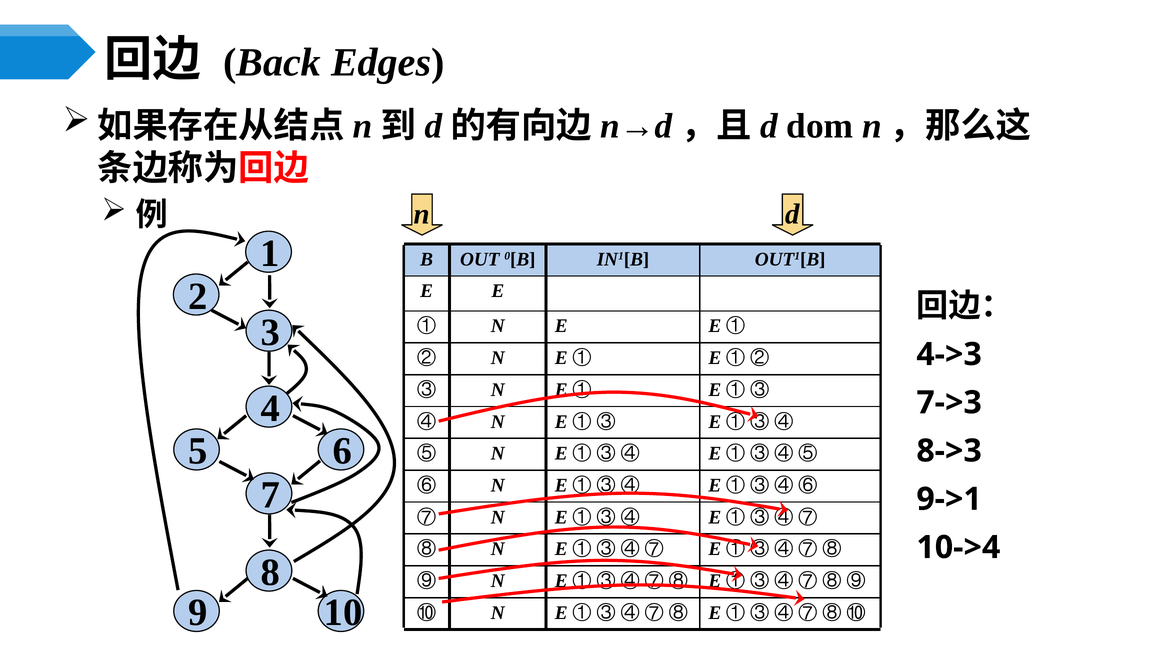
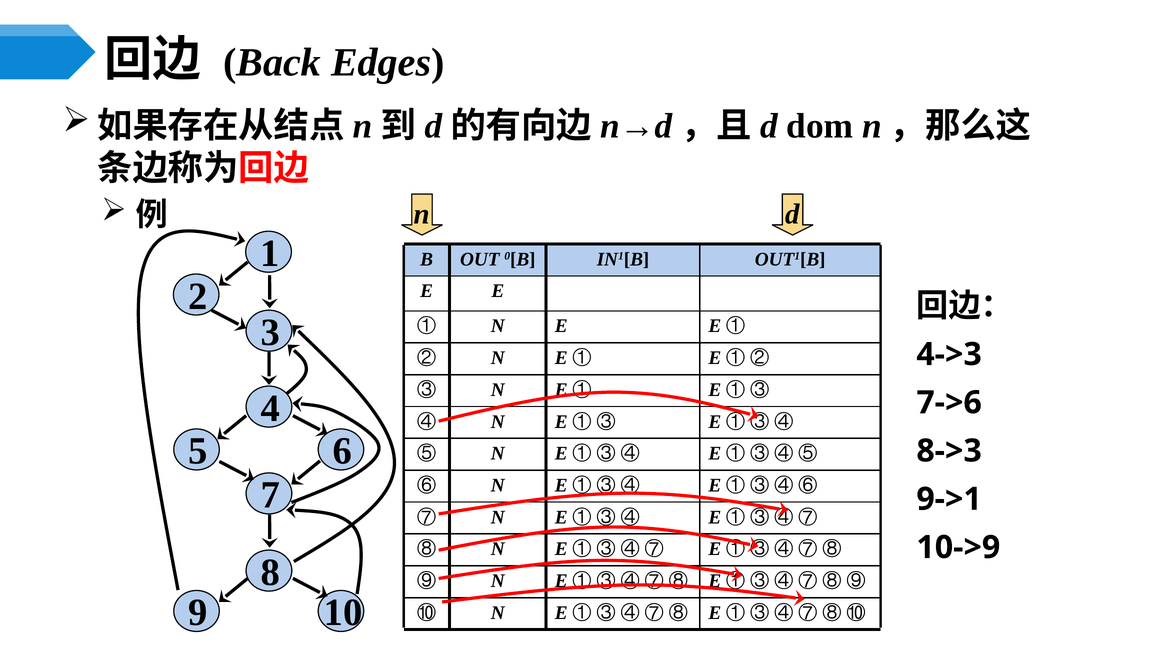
7->3: 7->3 -> 7->6 (949, 403)
10->4: 10->4 -> 10->9 (958, 547)
